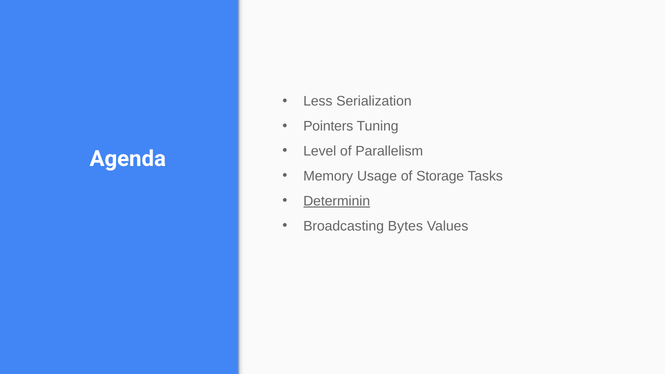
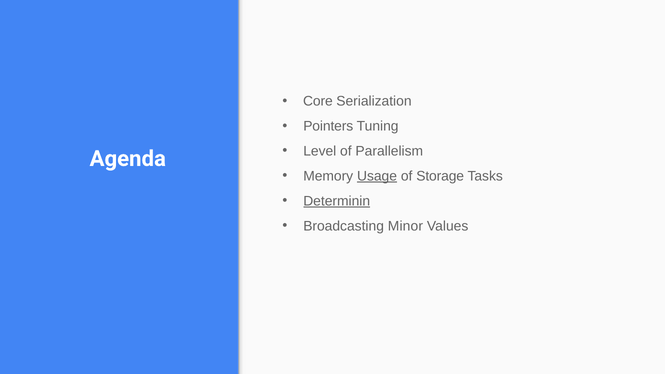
Less: Less -> Core (318, 101)
Usage underline: none -> present (377, 176)
Bytes: Bytes -> Minor (405, 226)
